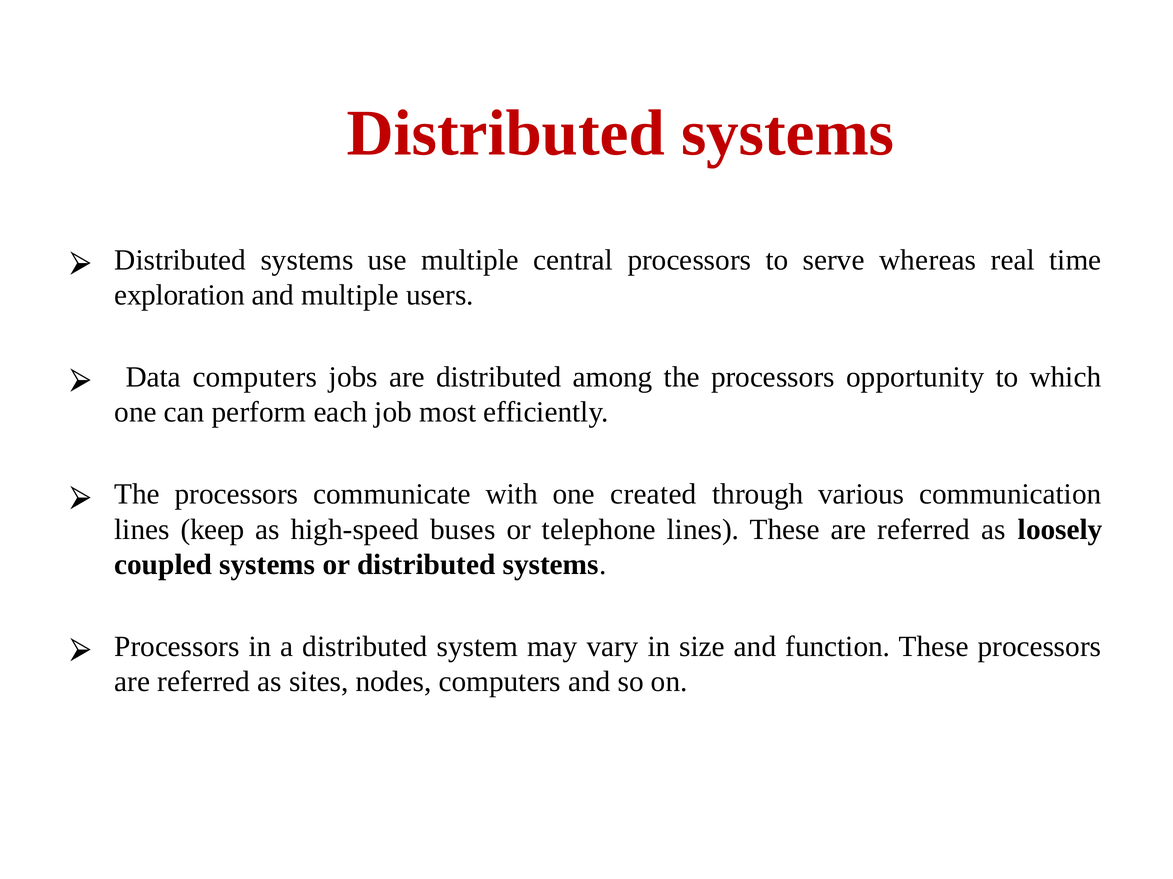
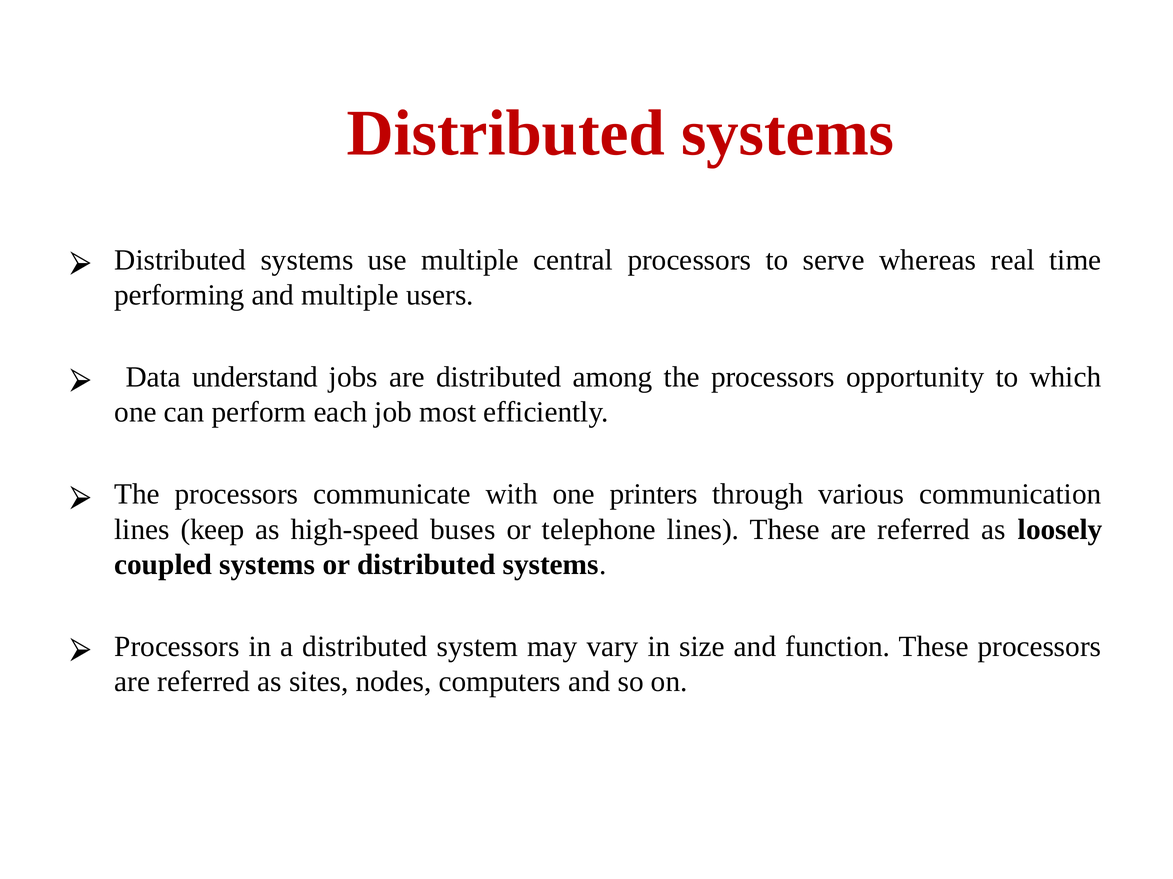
exploration: exploration -> performing (179, 295)
Data computers: computers -> understand (255, 377)
created: created -> printers (654, 495)
